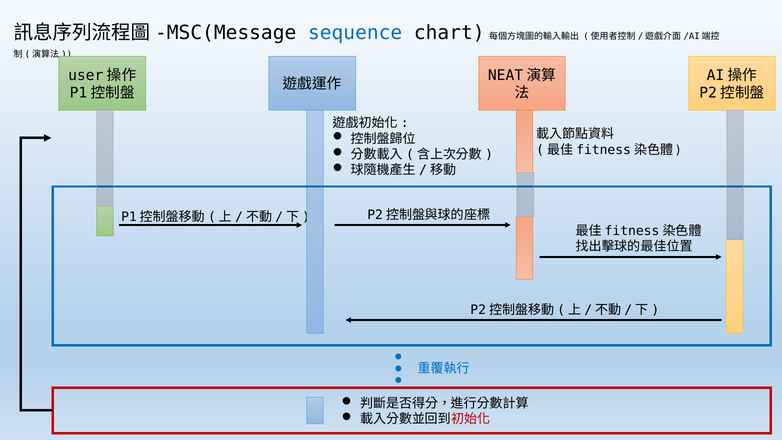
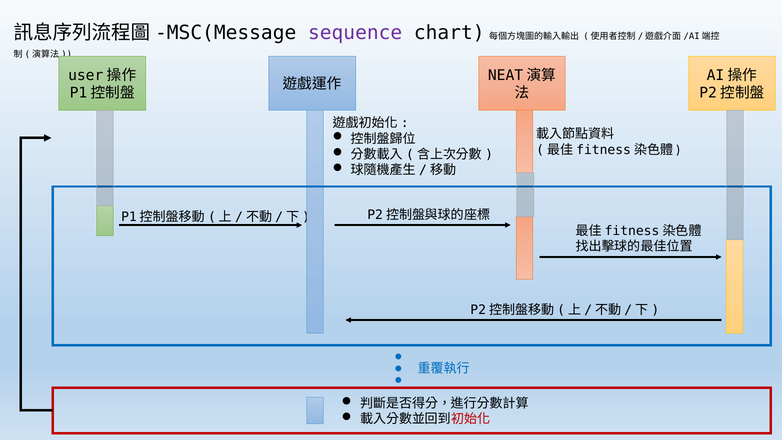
sequence colour: blue -> purple (355, 33)
